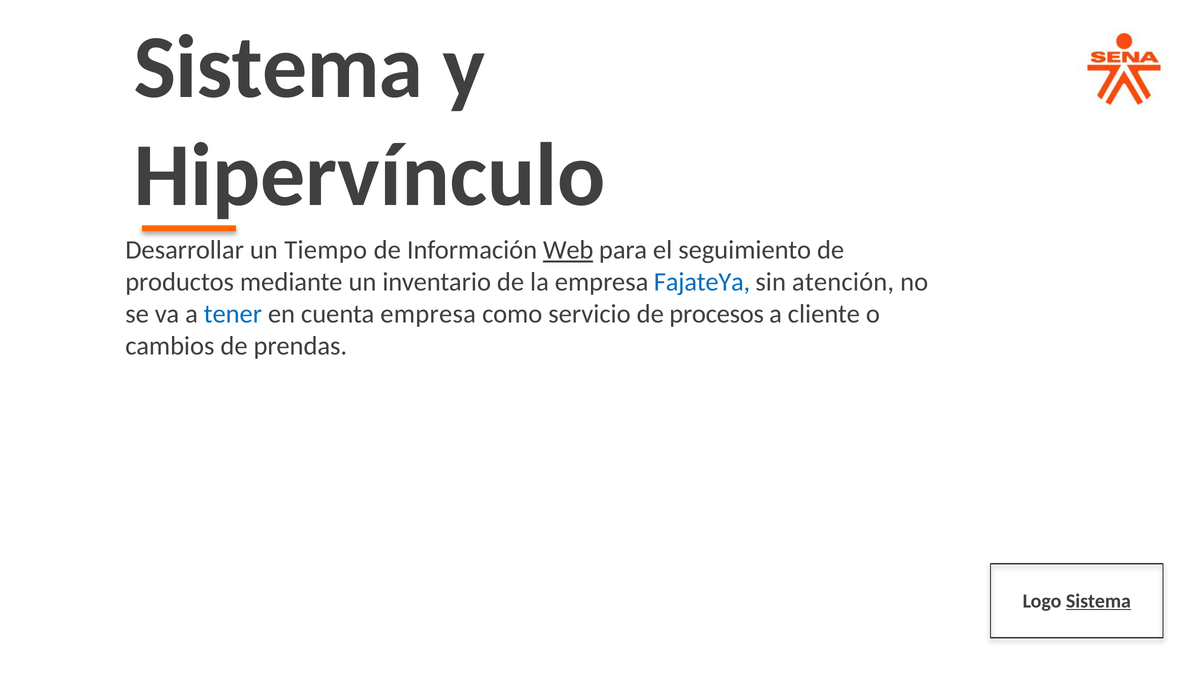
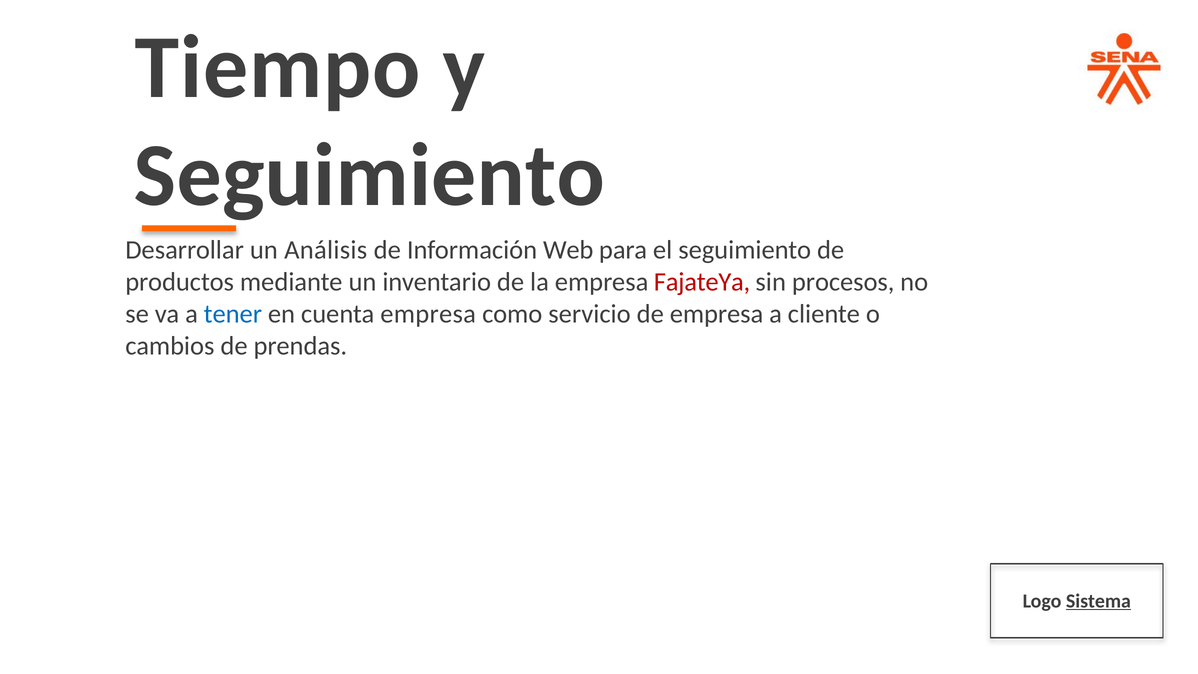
Sistema: Sistema -> Tiempo (278, 68)
Hipervínculo: Hipervínculo -> Seguimiento (369, 175)
Tiempo: Tiempo -> Análisis (326, 250)
Web underline: present -> none (568, 250)
FajateYa colour: blue -> red (702, 282)
atención: atención -> procesos (843, 282)
de procesos: procesos -> empresa (717, 314)
